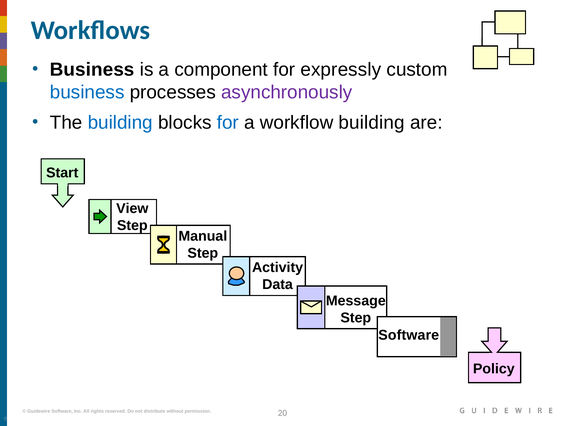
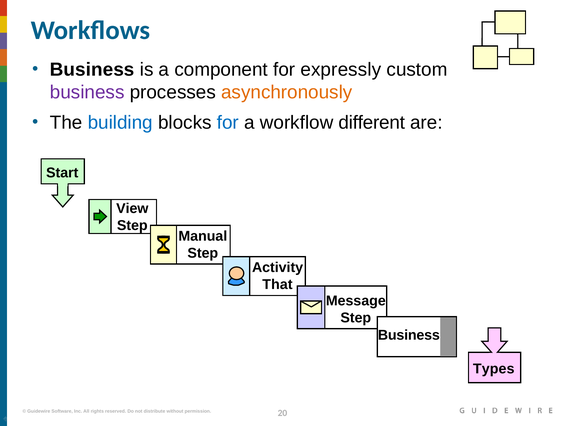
business colour: blue -> purple (87, 92)
asynchronously colour: purple -> orange (287, 92)
workflow building: building -> different (372, 122)
Data: Data -> That (277, 284)
Software: Software -> Business (409, 335)
Policy: Policy -> Types (494, 368)
